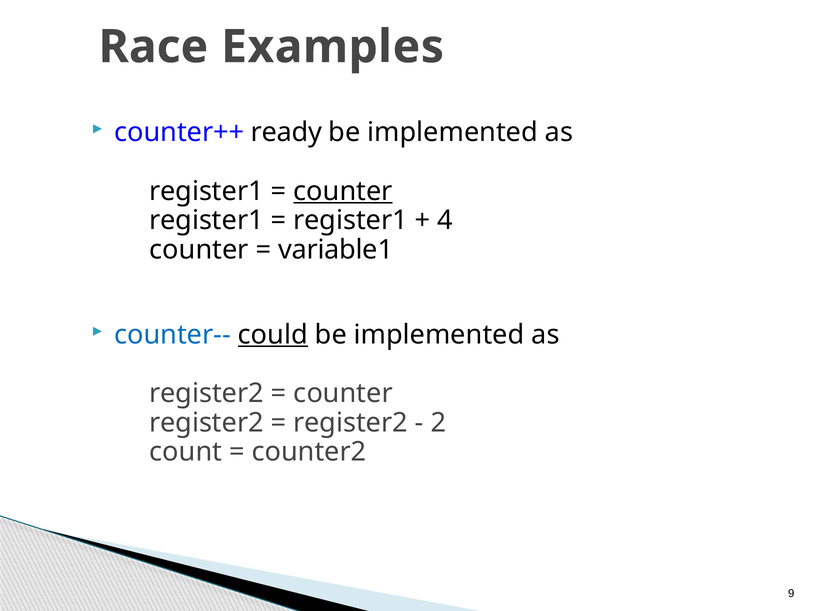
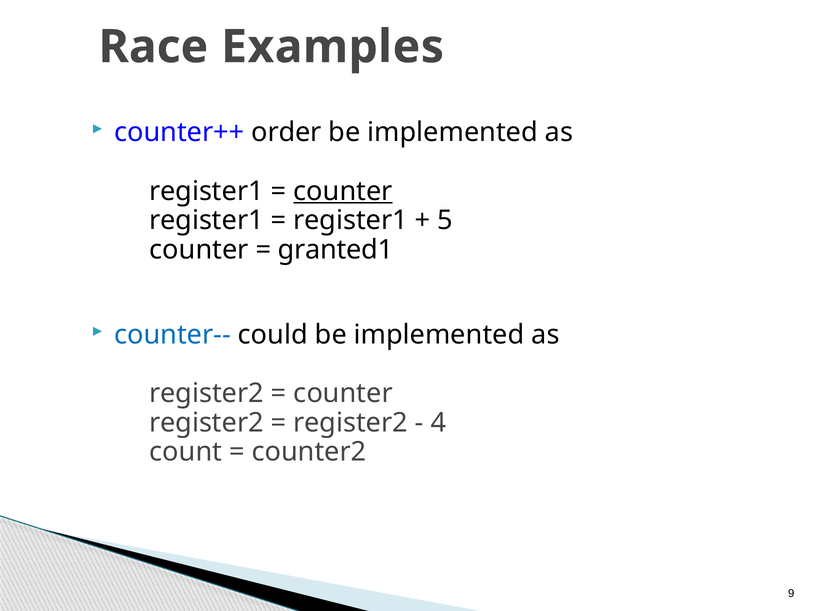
ready: ready -> order (287, 132)
4: 4 -> 5 (445, 220)
variable1: variable1 -> granted1 (336, 250)
could underline: present -> none (273, 334)
2: 2 -> 4 (438, 422)
